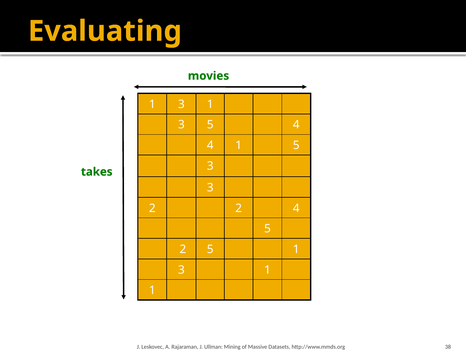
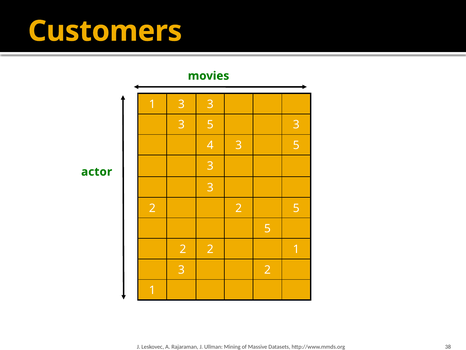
Evaluating: Evaluating -> Customers (105, 31)
1: 1 -> 3 (210, 104)
4: 4 -> 3 (296, 125)
4 1: 1 -> 3 (239, 145)
takes: takes -> actor (97, 172)
2 4: 4 -> 5 (296, 208)
5: 5 -> 2 (210, 249)
1: 1 -> 2 (267, 269)
